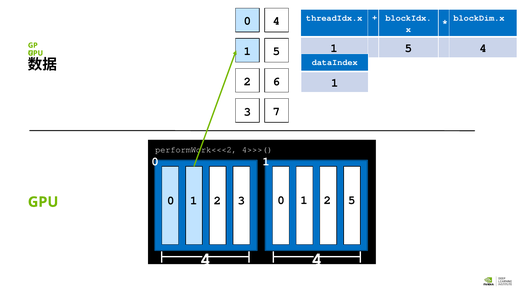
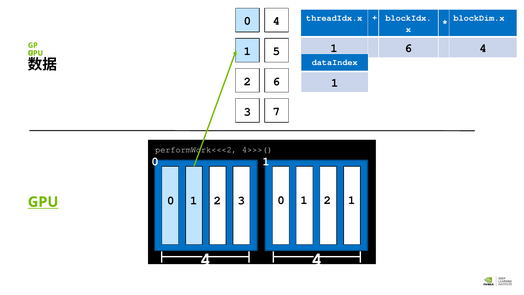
5: 5 -> 6 (408, 48)
2 5: 5 -> 1 (352, 200)
GPU underline: none -> present (43, 202)
